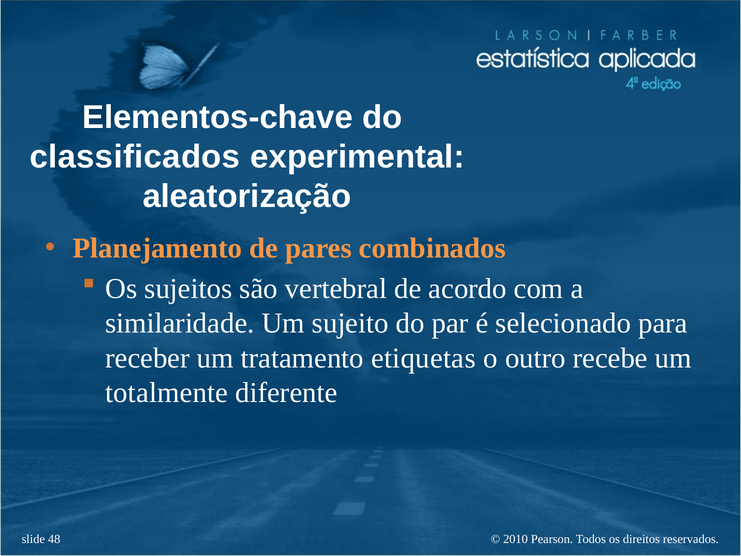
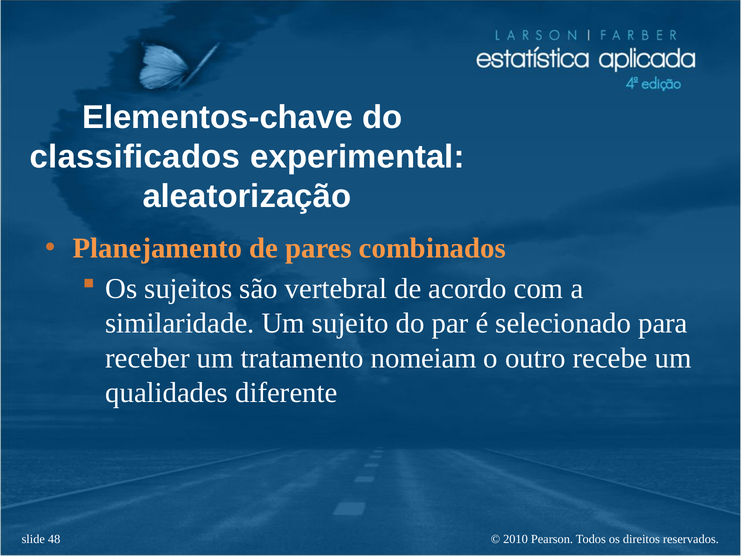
etiquetas: etiquetas -> nomeiam (424, 358)
totalmente: totalmente -> qualidades (167, 392)
